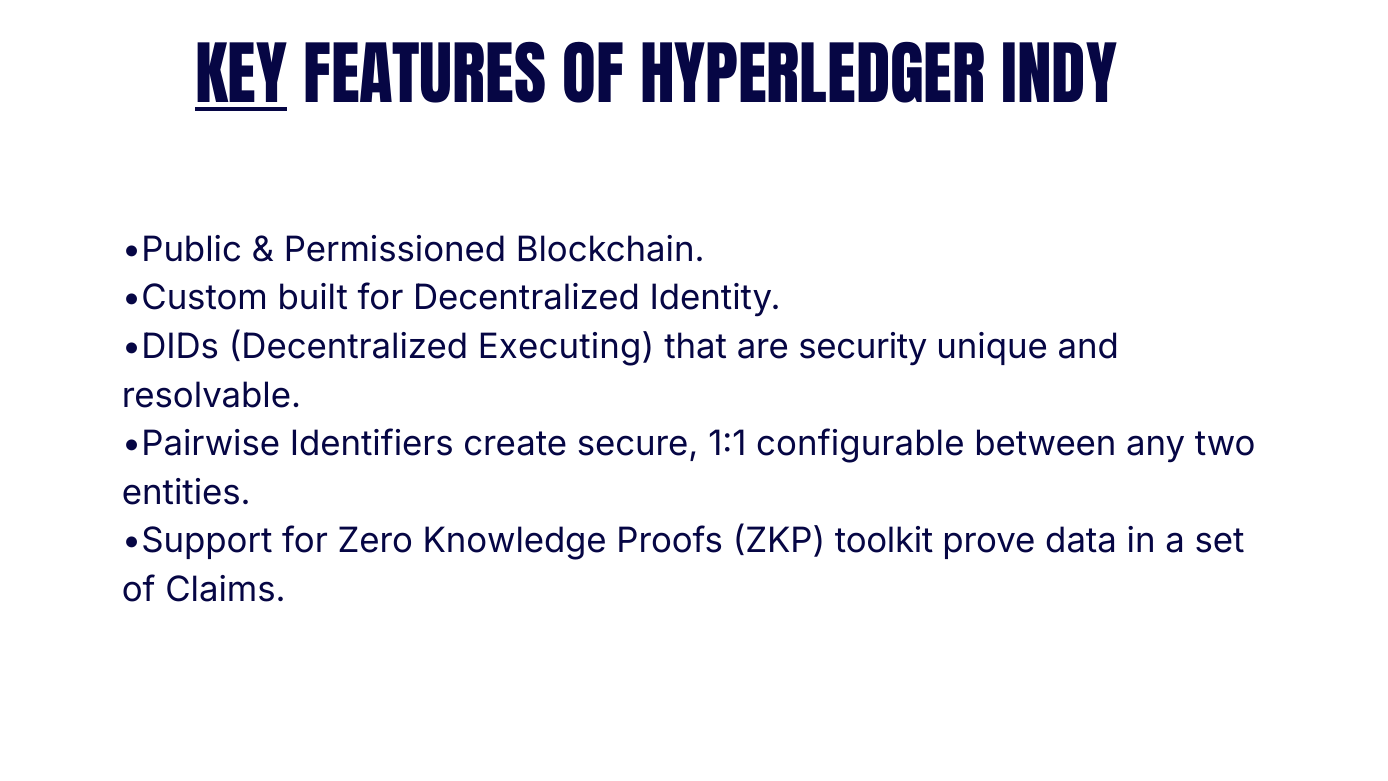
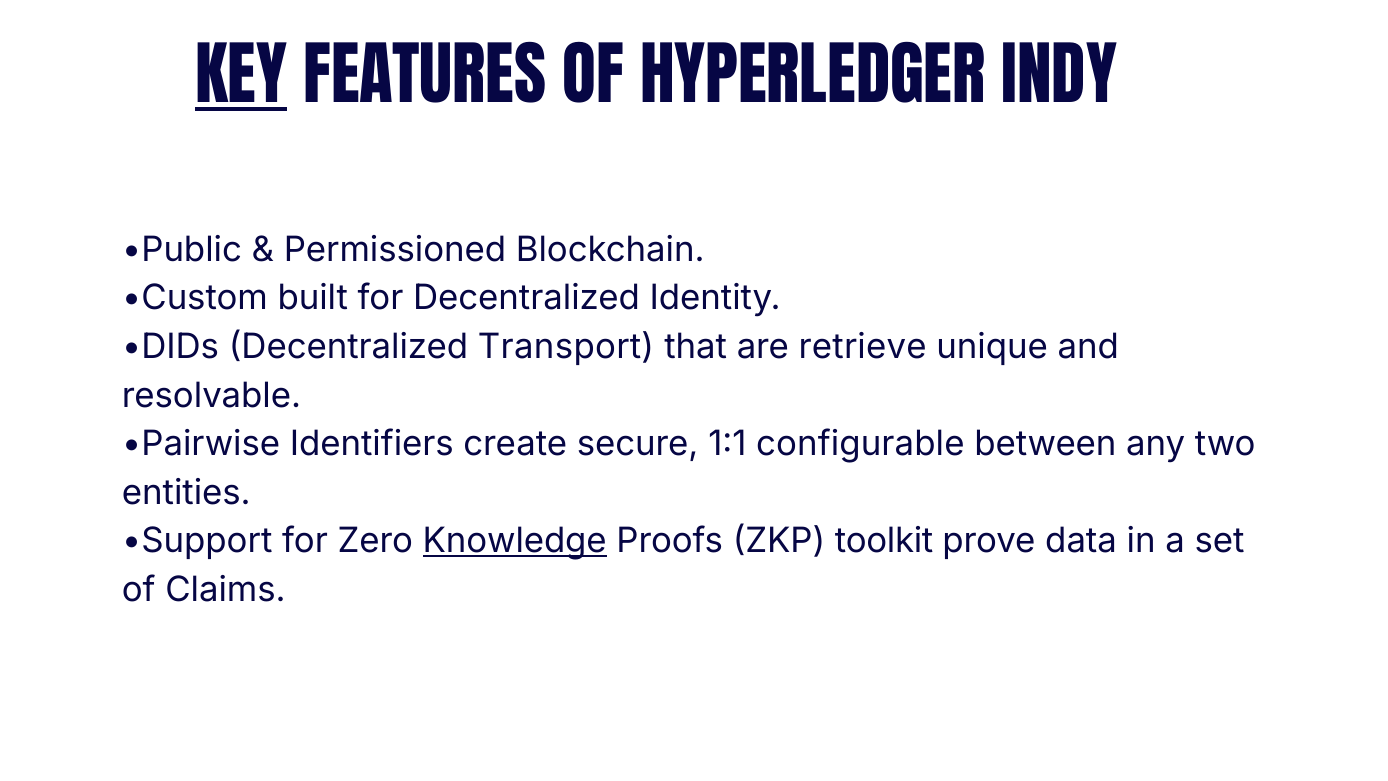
Executing: Executing -> Transport (566, 347)
security: security -> retrieve (863, 347)
Knowledge underline: none -> present (515, 541)
